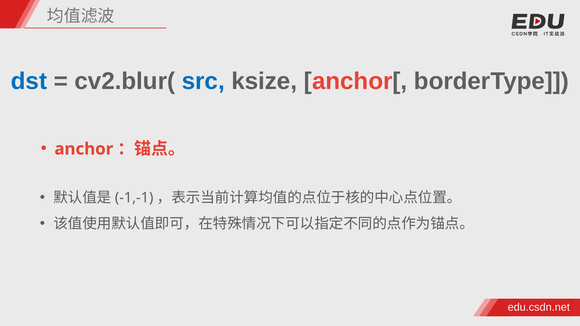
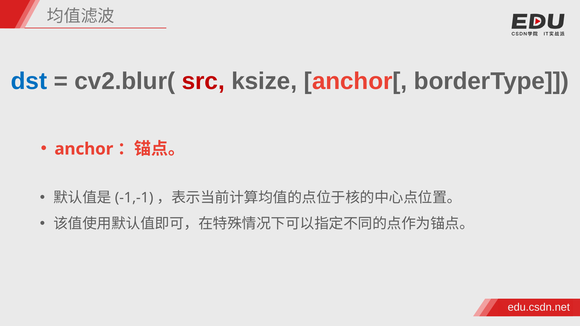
src colour: blue -> red (203, 81)
